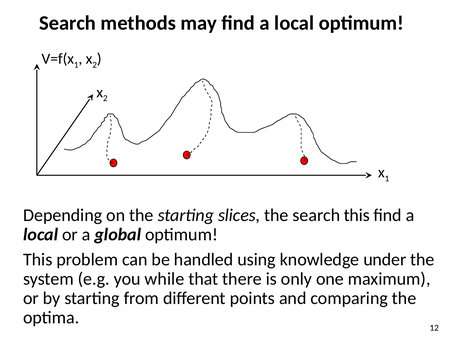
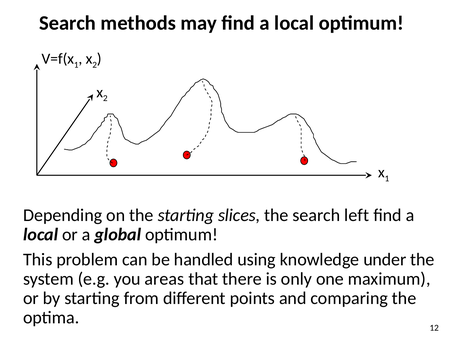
search this: this -> left (357, 216)
while: while -> areas (164, 279)
